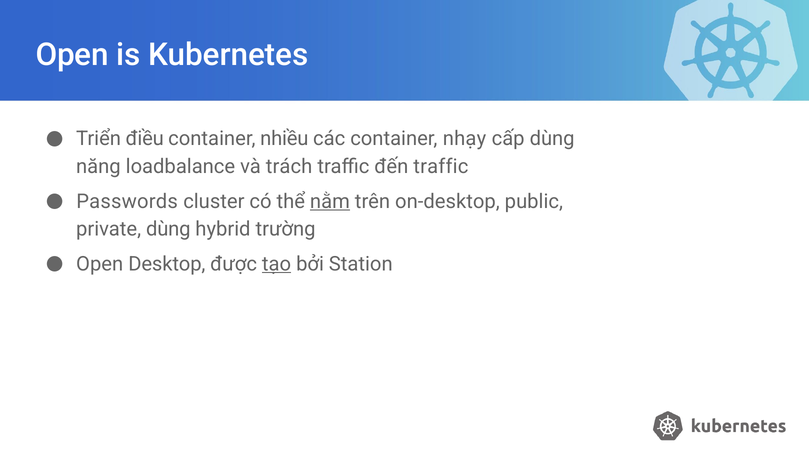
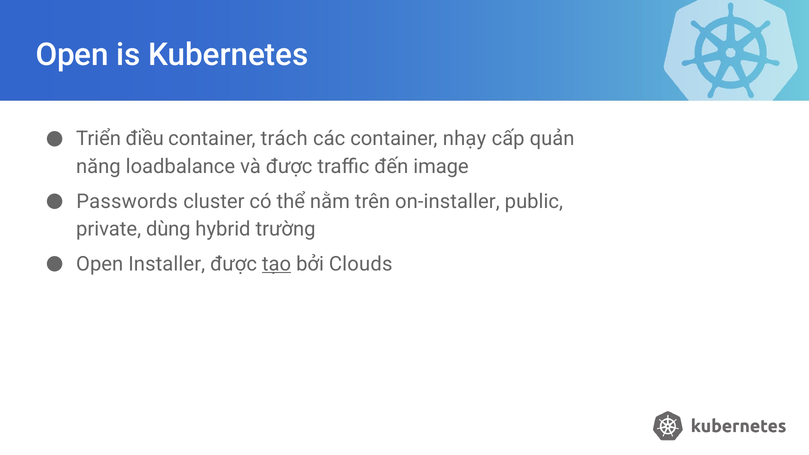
nhiều: nhiều -> trách (284, 139)
cấp dùng: dùng -> quản (552, 139)
và trách: trách -> được (289, 167)
đến traffic: traffic -> image (441, 167)
nằm underline: present -> none (330, 201)
on-desktop: on-desktop -> on-installer (447, 201)
Desktop: Desktop -> Installer (167, 264)
Station: Station -> Clouds (361, 264)
